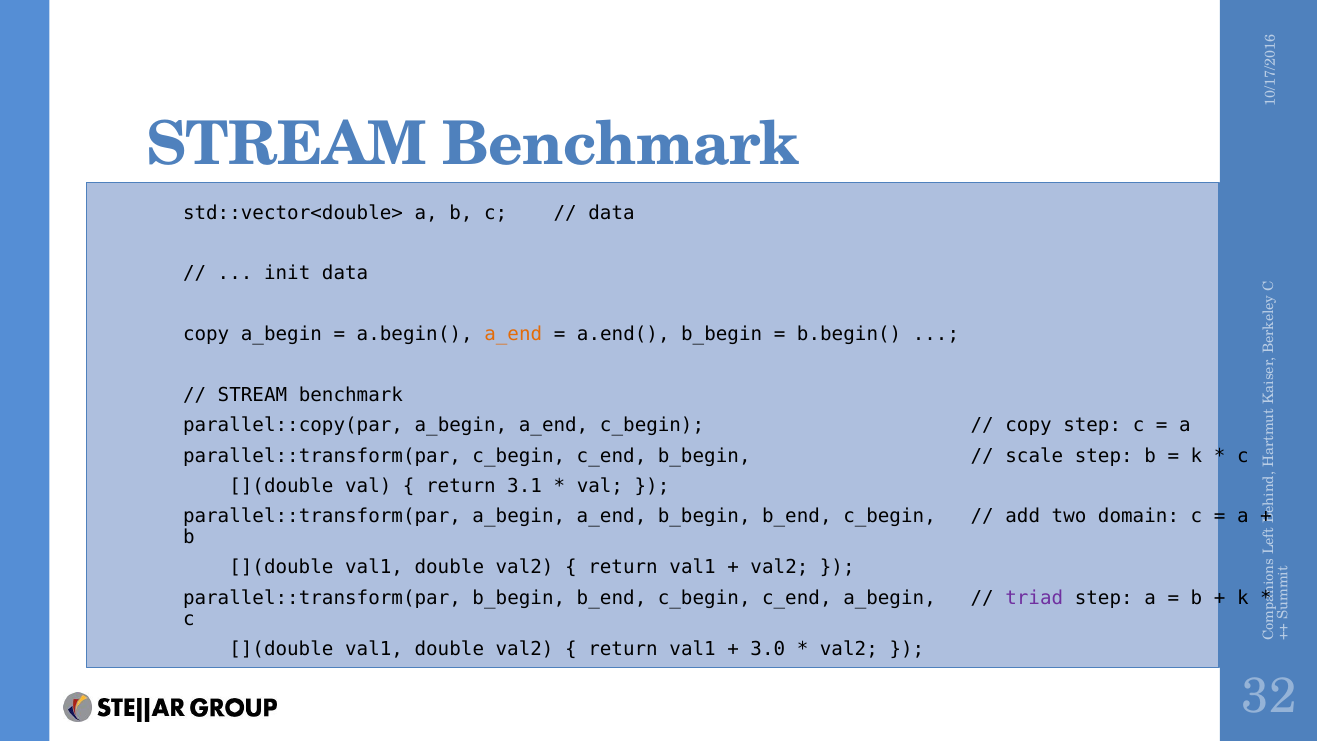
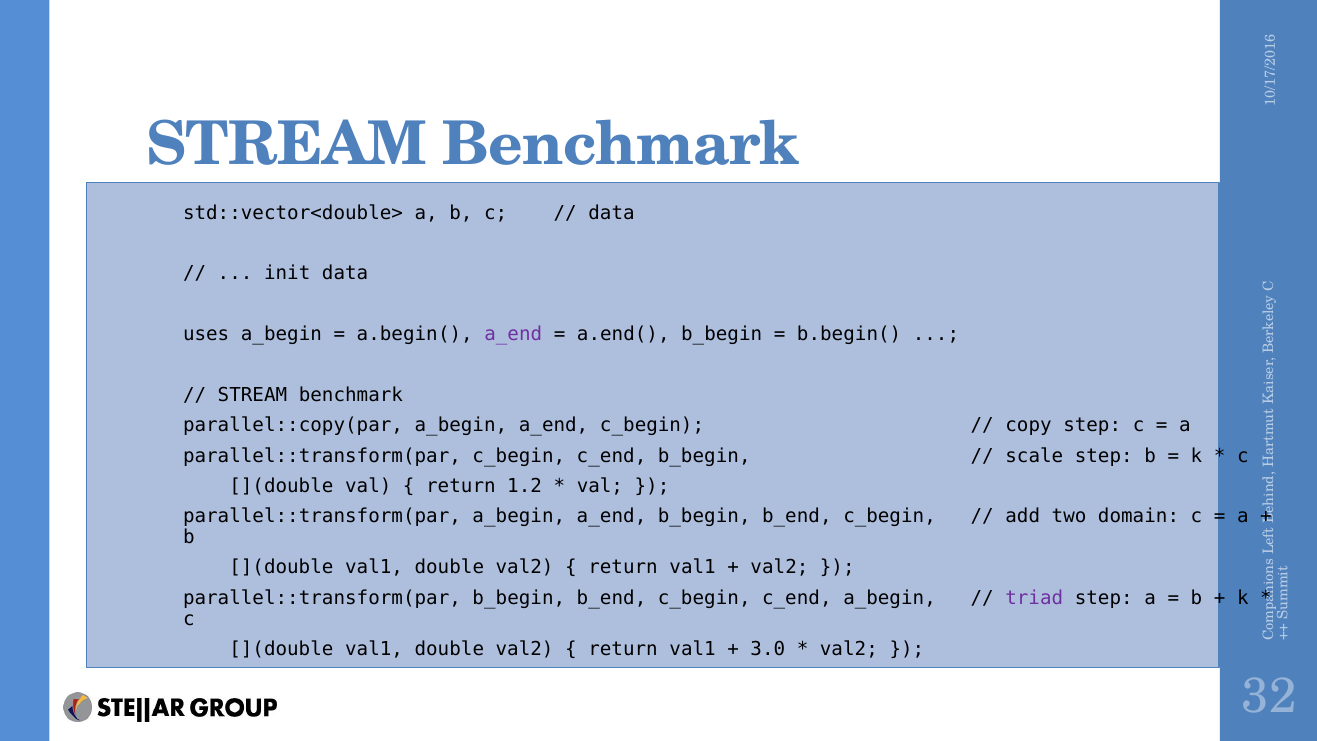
copy: copy -> uses (206, 334)
a_end colour: orange -> purple (513, 334)
3.1: 3.1 -> 1.2 (525, 486)
